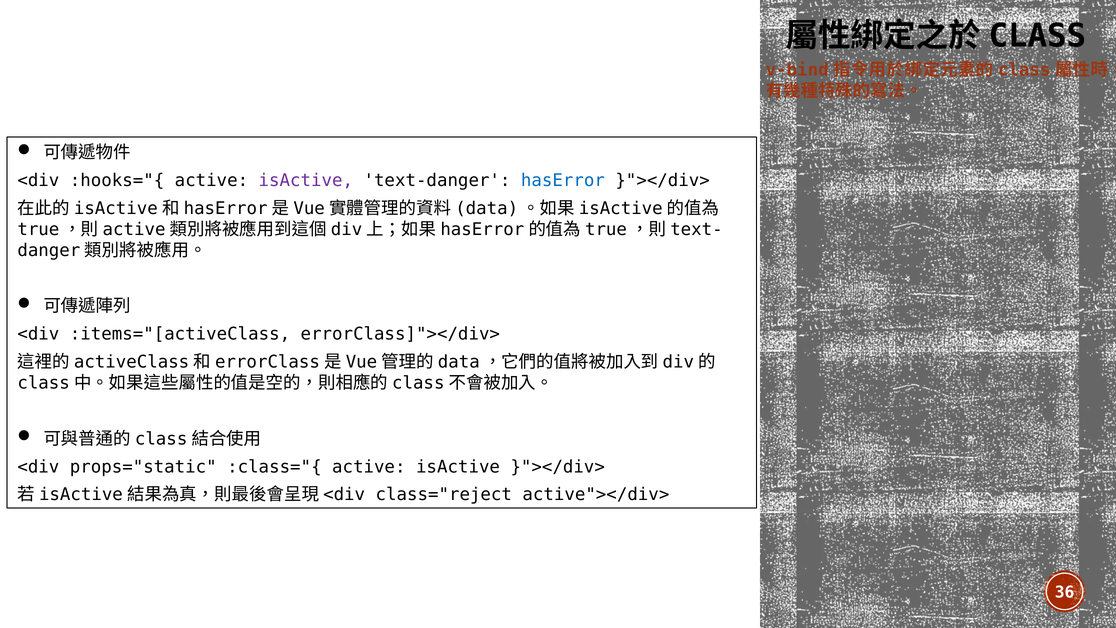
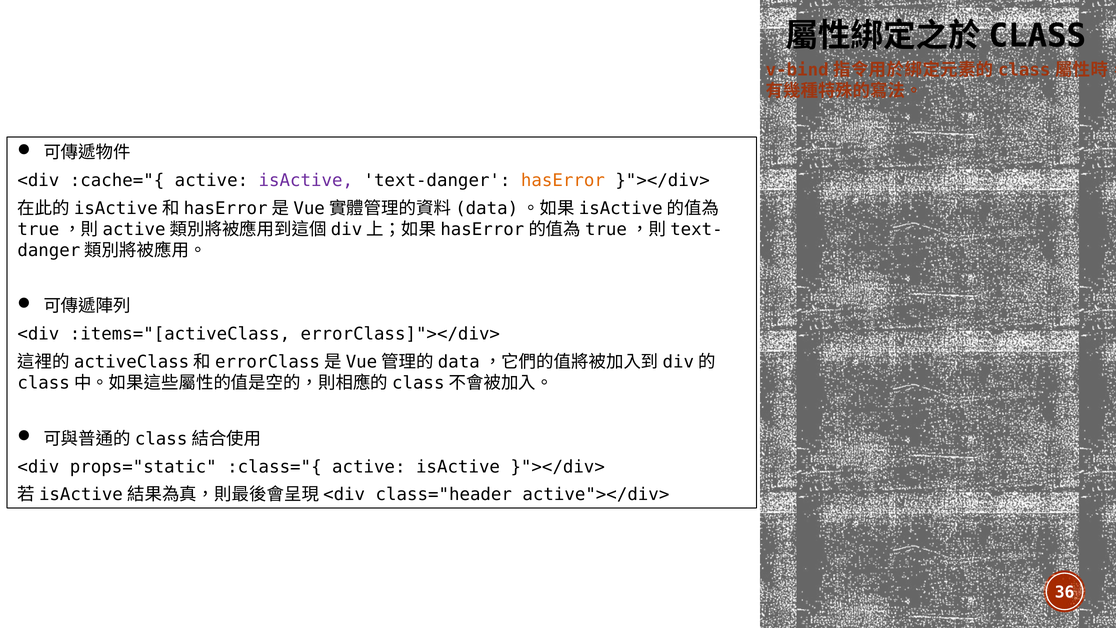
:hooks="{: :hooks="{ -> :cache="{ (117, 180)
hasError colour: blue -> orange (563, 180)
class="reject: class="reject -> class="header (444, 494)
